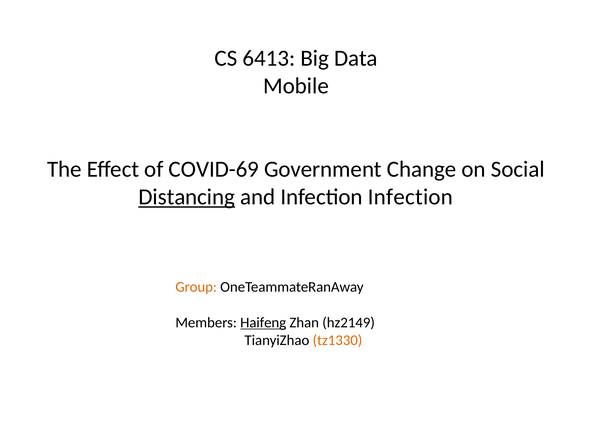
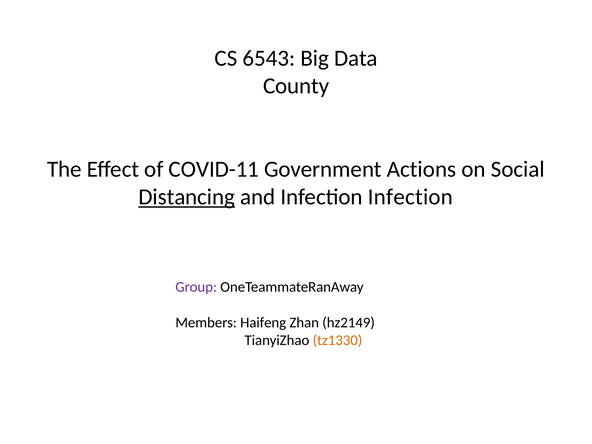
6413: 6413 -> 6543 (269, 58)
Mobile: Mobile -> County (296, 86)
COVID-69: COVID-69 -> COVID-11 (214, 169)
Change: Change -> Actions (422, 169)
Group colour: orange -> purple (196, 287)
Haifeng underline: present -> none (263, 323)
